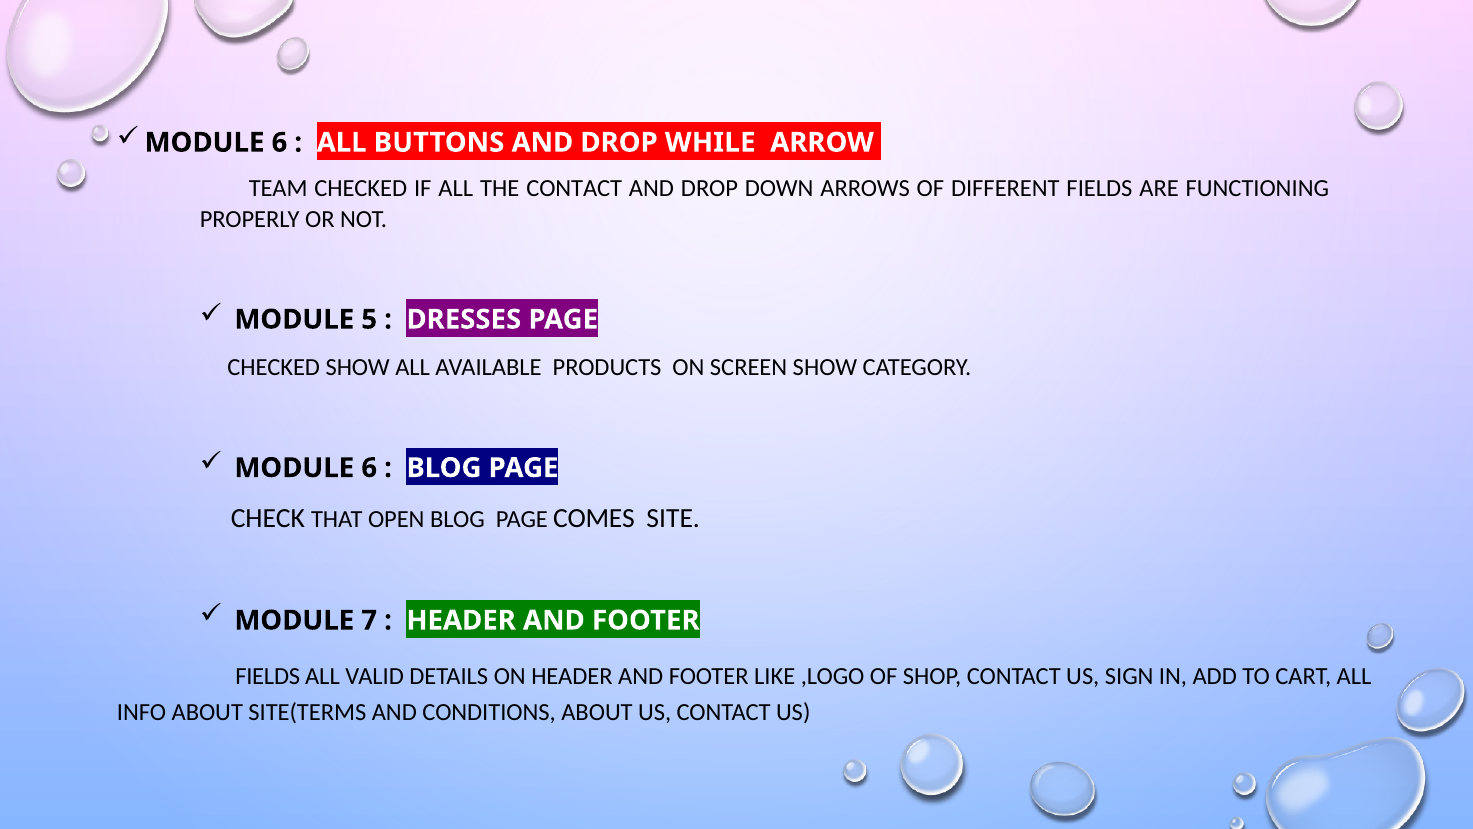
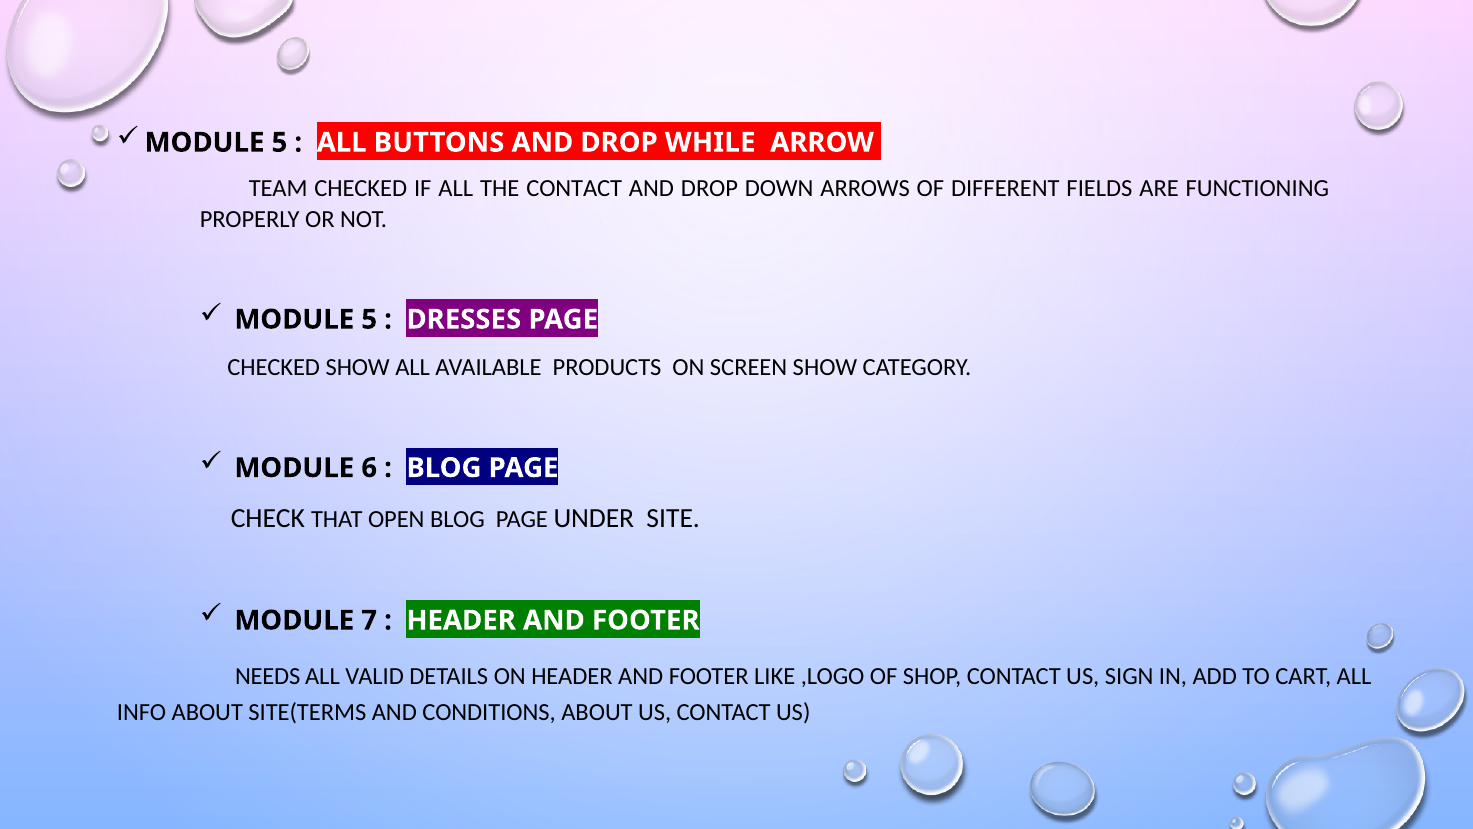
6: 6 -> 5 (279, 143)
COMES: COMES -> UNDER (594, 518)
FIELDS: FIELDS -> NEEDS (268, 676)
